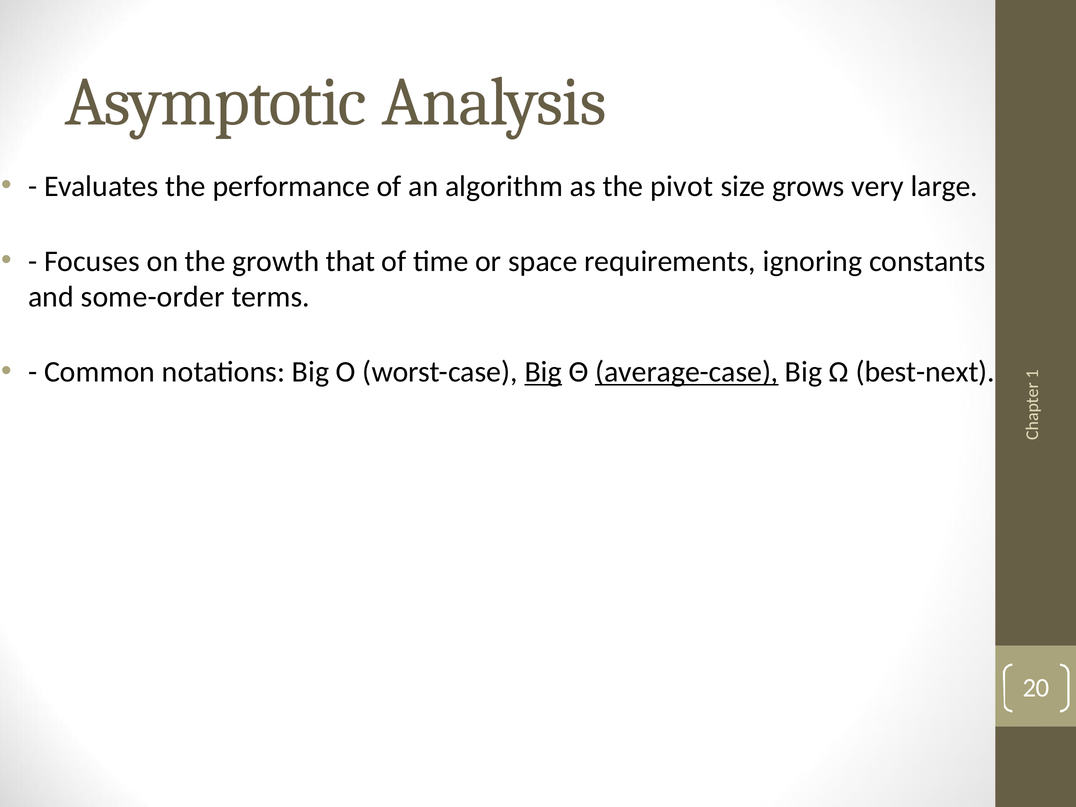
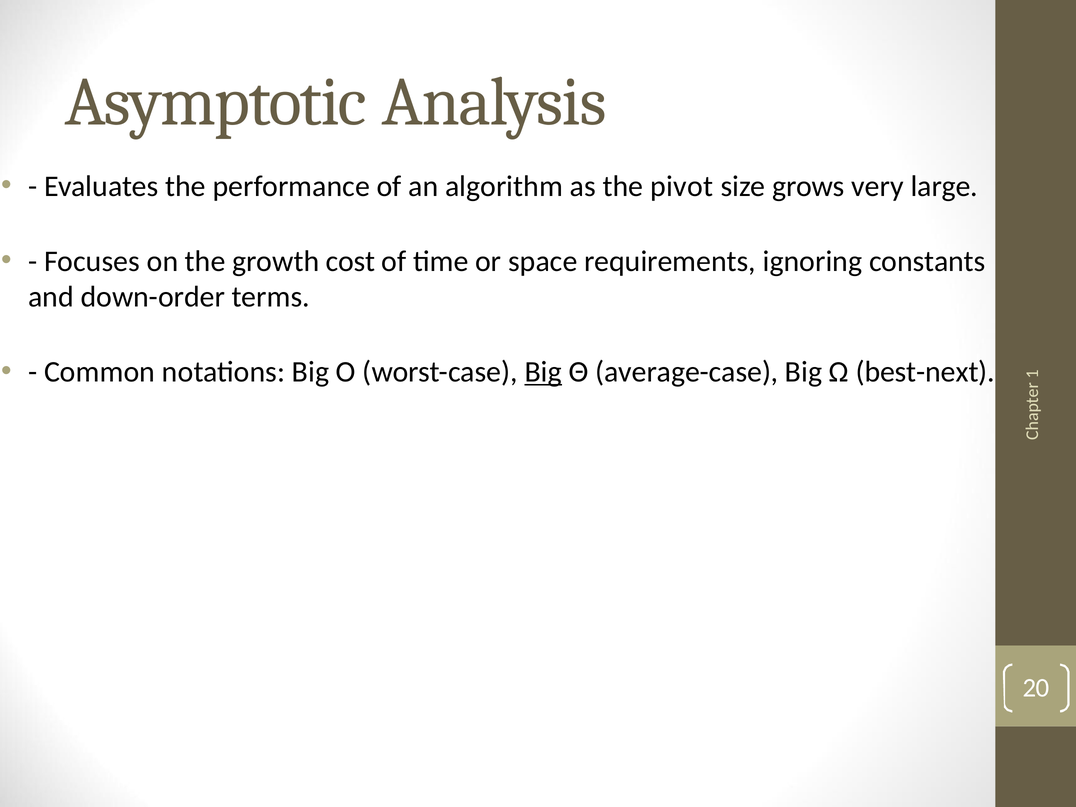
that: that -> cost (350, 261)
some-order: some-order -> down-order (153, 297)
average-case underline: present -> none (687, 372)
